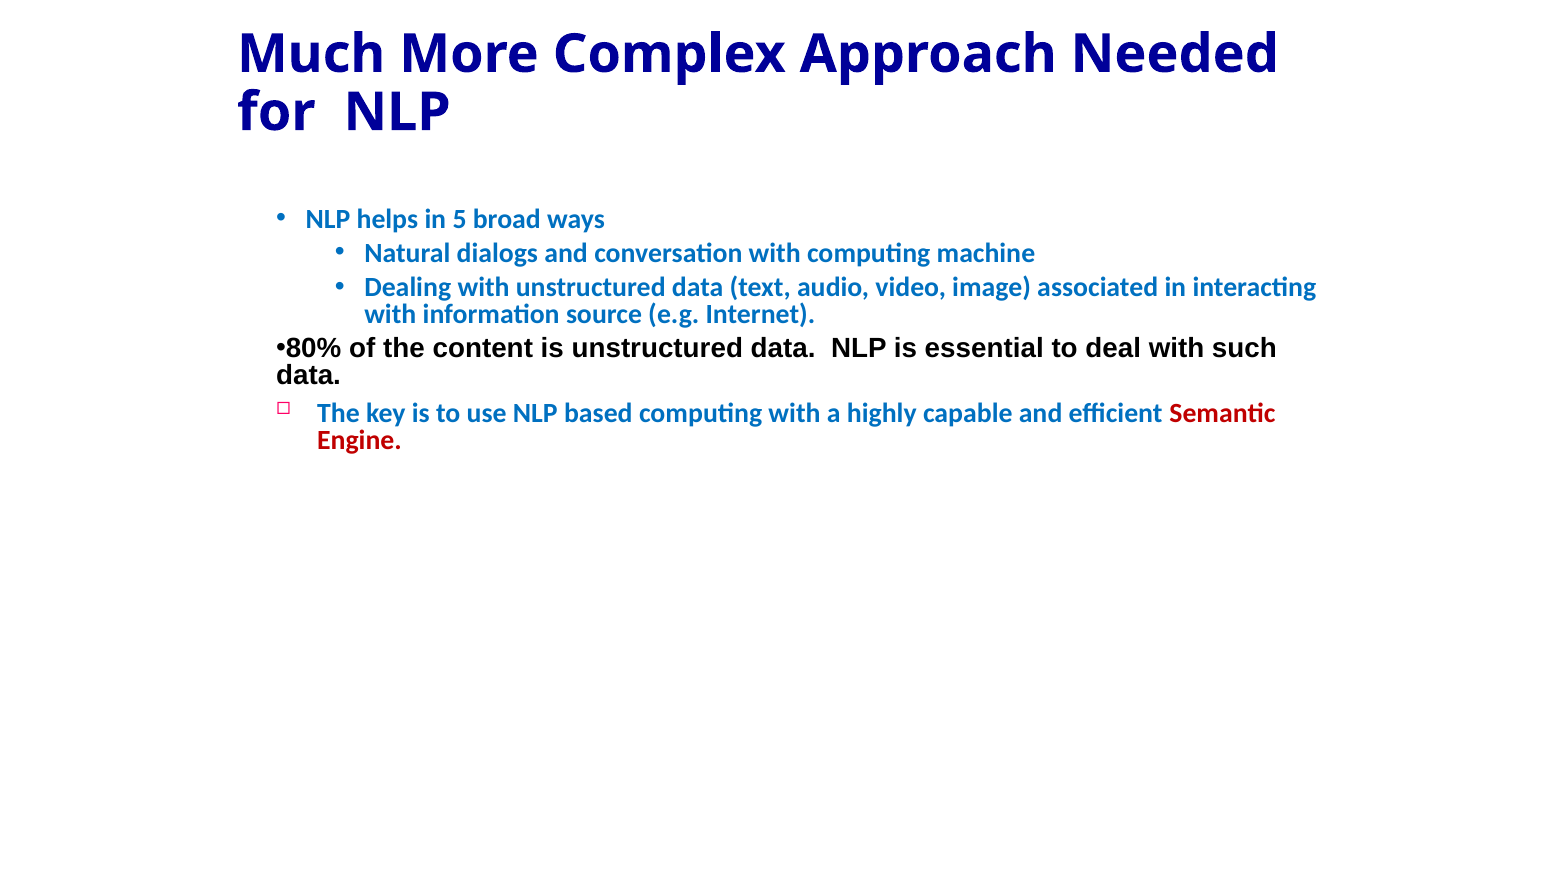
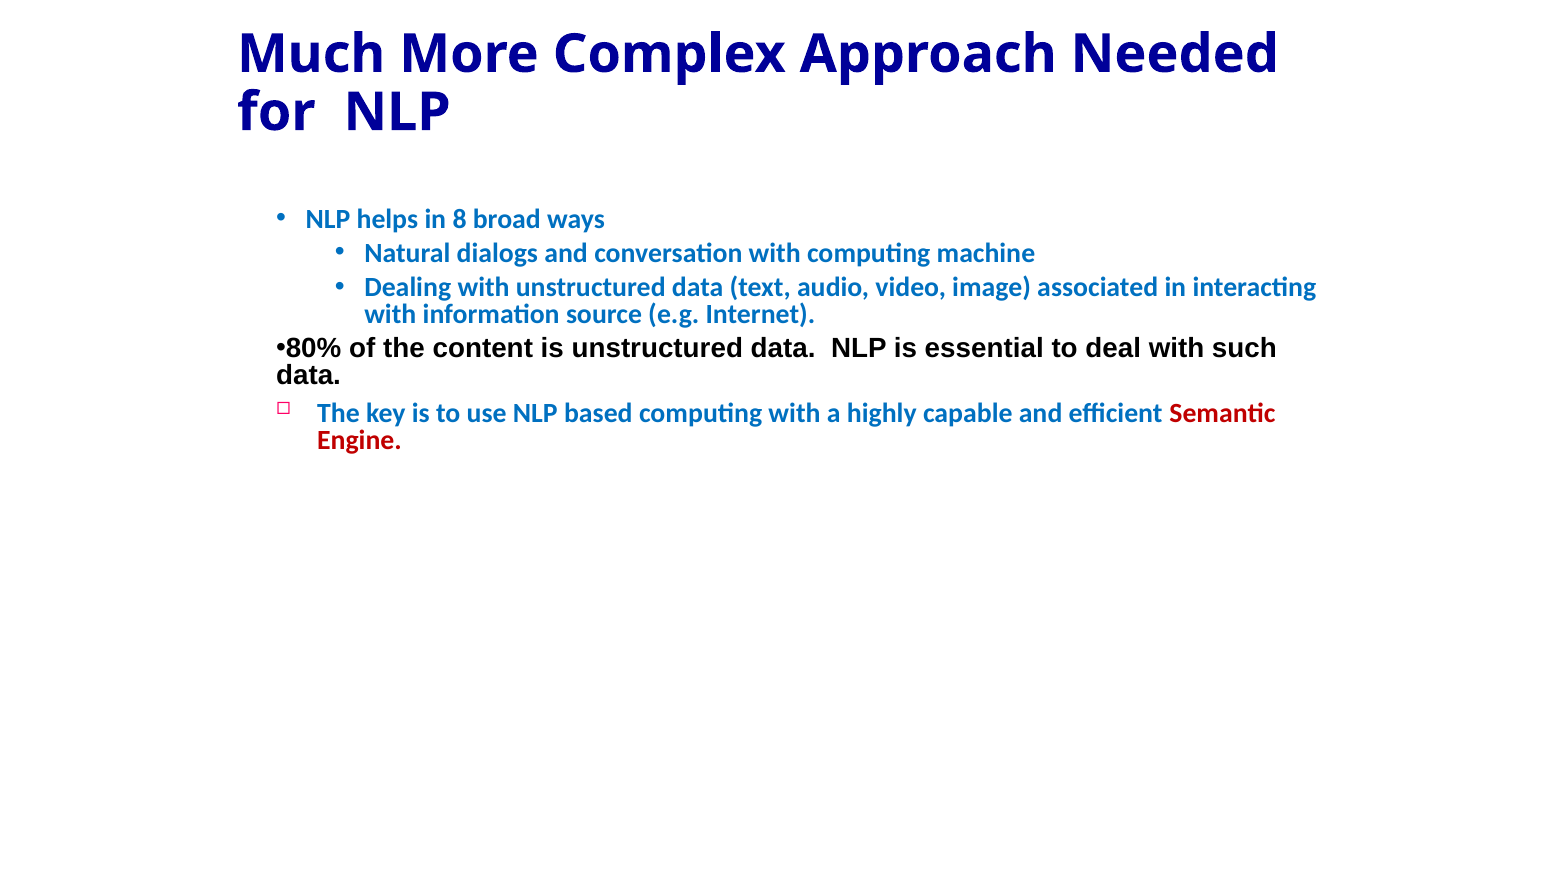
5: 5 -> 8 (460, 219)
